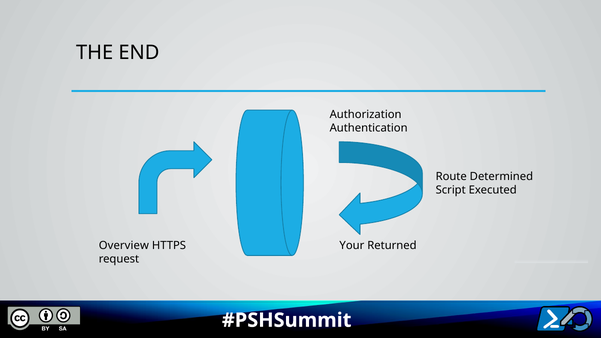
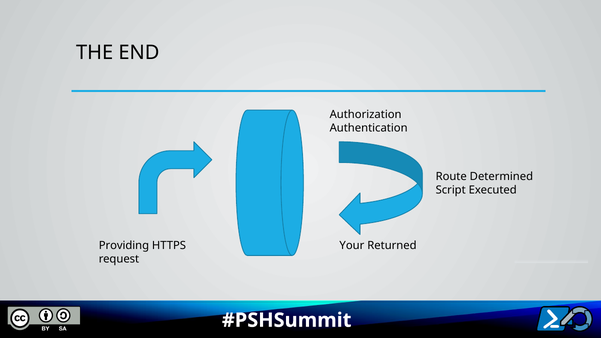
Overview: Overview -> Providing (124, 245)
